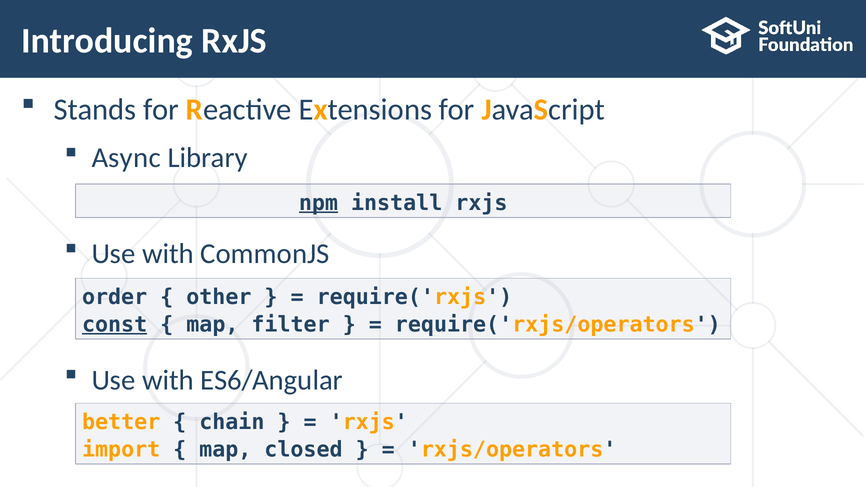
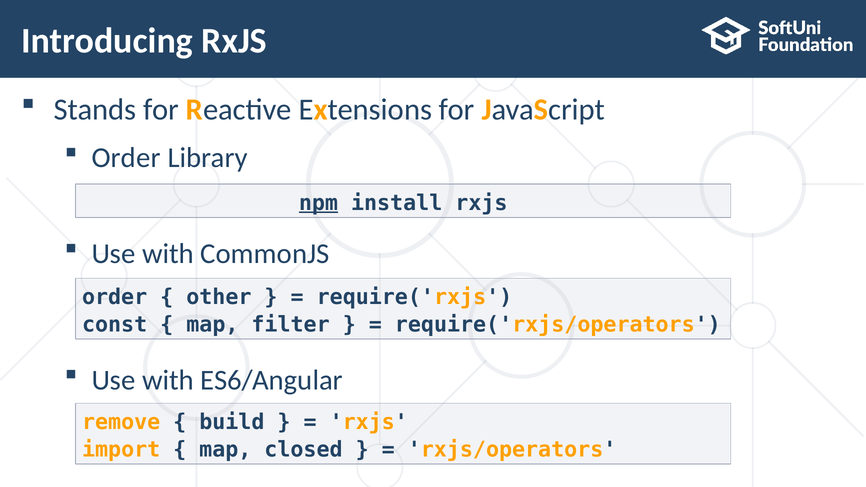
Async: Async -> Order (126, 158)
const underline: present -> none (115, 325)
better: better -> remove (121, 422)
chain: chain -> build (232, 422)
